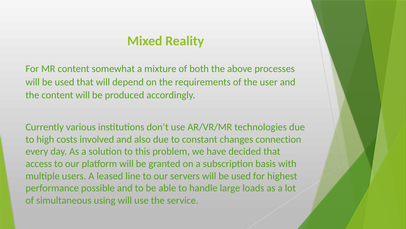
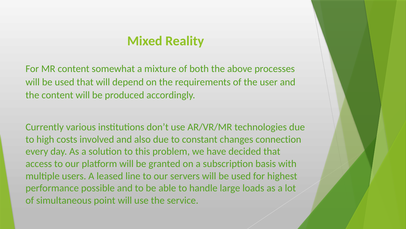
using: using -> point (105, 200)
